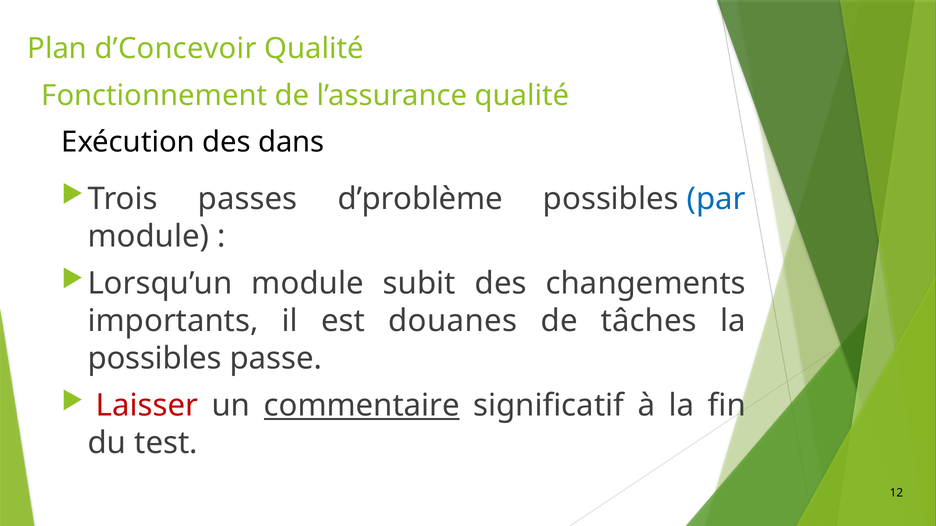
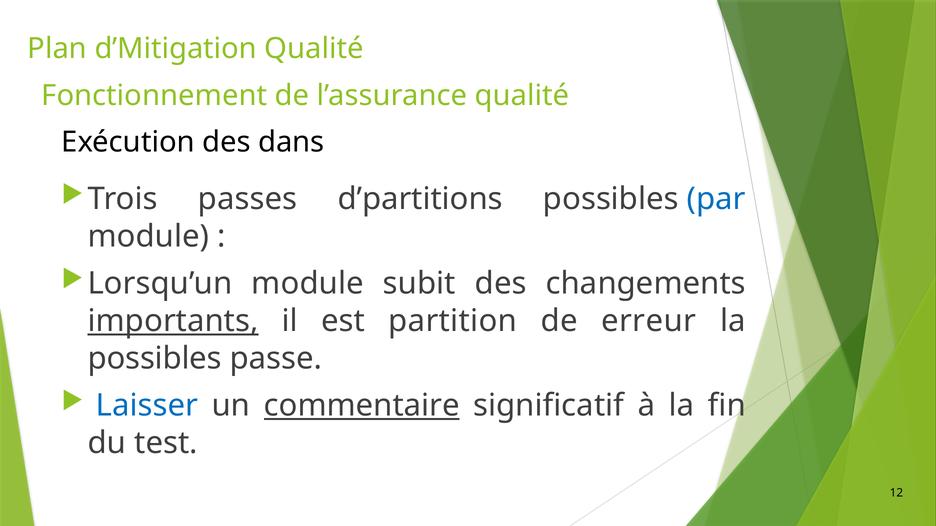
d’Concevoir: d’Concevoir -> d’Mitigation (176, 49)
d’problème: d’problème -> d’partitions (420, 199)
importants underline: none -> present (173, 321)
douanes: douanes -> partition (453, 321)
tâches: tâches -> erreur (649, 321)
Laisser colour: red -> blue (147, 406)
